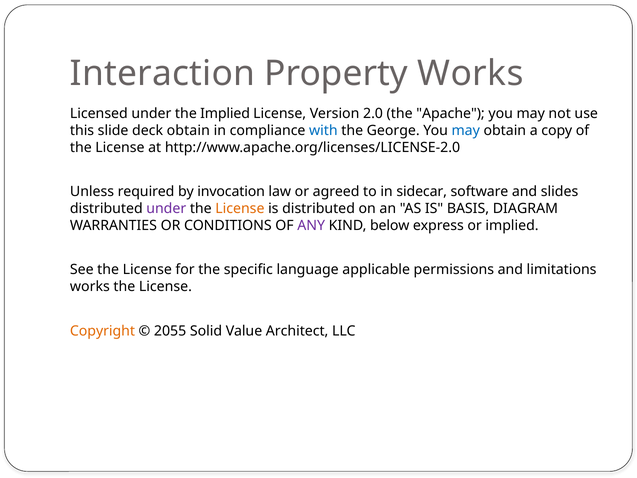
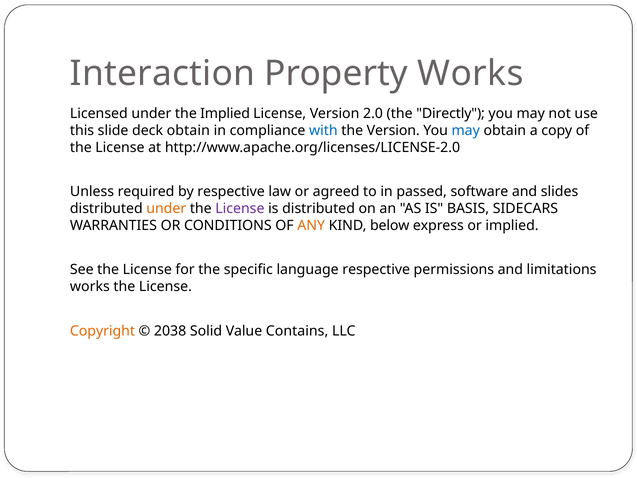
Apache: Apache -> Directly (451, 113)
the George: George -> Version (393, 130)
by invocation: invocation -> respective (231, 192)
sidecar: sidecar -> passed (422, 192)
under colour: purple -> orange (166, 209)
License colour: orange -> purple (240, 209)
DIAGRAM: DIAGRAM -> SIDECARS (525, 209)
ANY colour: purple -> orange (311, 225)
language applicable: applicable -> respective (376, 270)
2055: 2055 -> 2038 (170, 331)
Architect: Architect -> Contains (297, 331)
